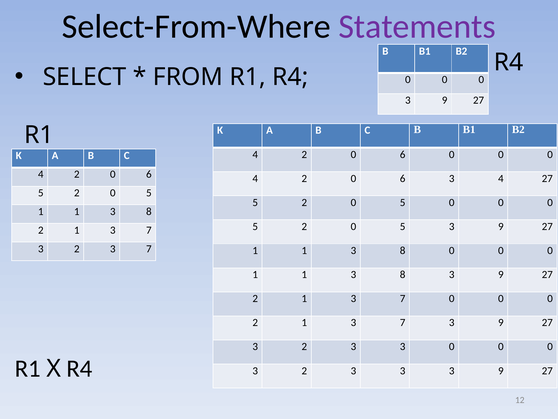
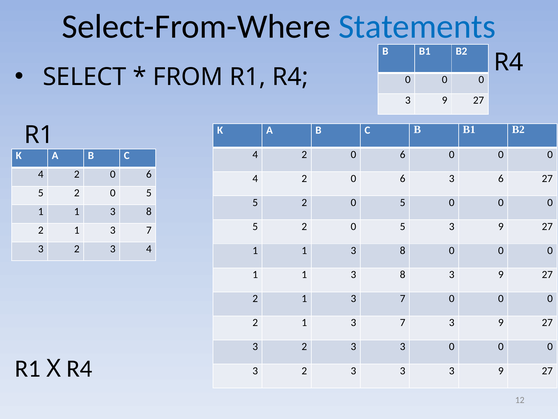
Statements colour: purple -> blue (417, 27)
3 4: 4 -> 6 (501, 178)
2 3 7: 7 -> 4 (149, 248)
